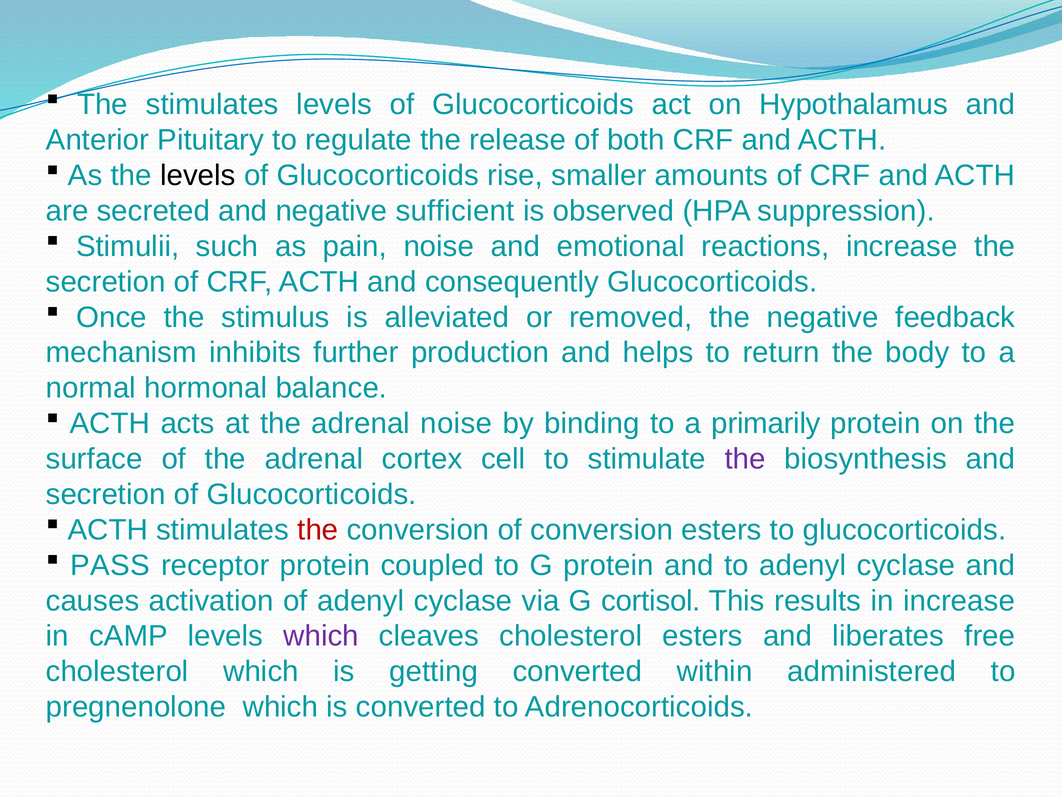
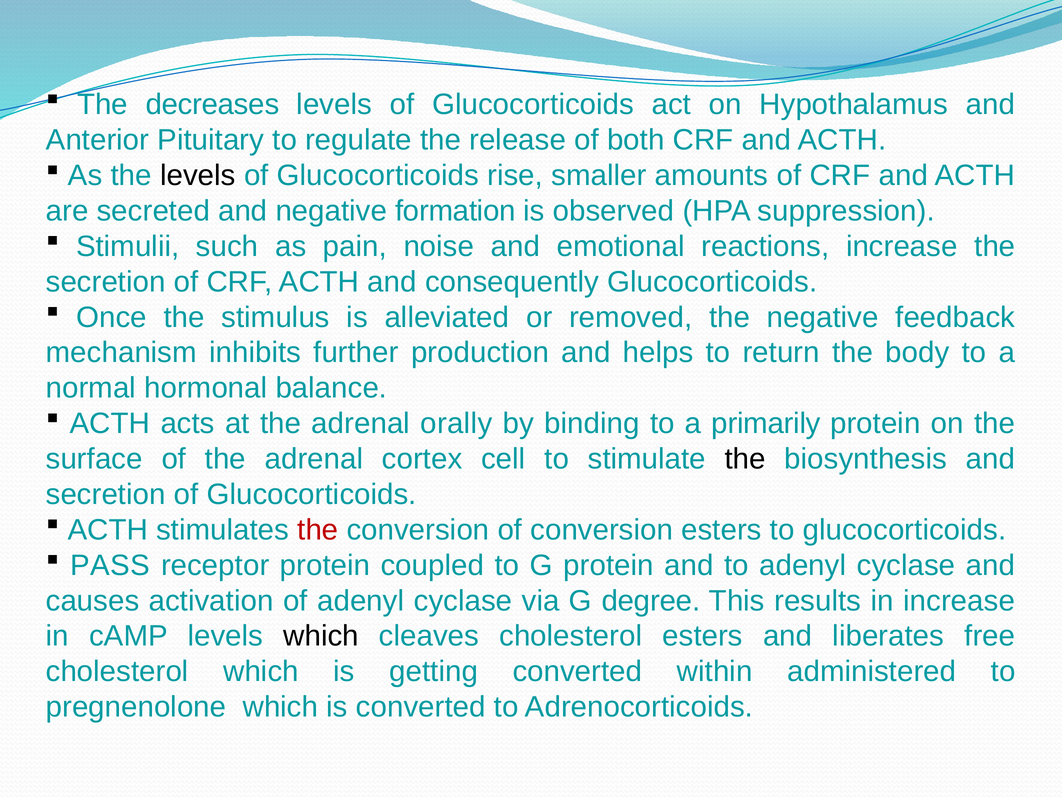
The stimulates: stimulates -> decreases (212, 105)
sufficient: sufficient -> formation (455, 211)
adrenal noise: noise -> orally (456, 423)
the colour: purple -> black (745, 459)
cortisol: cortisol -> degree (651, 600)
which colour: purple -> black (321, 636)
